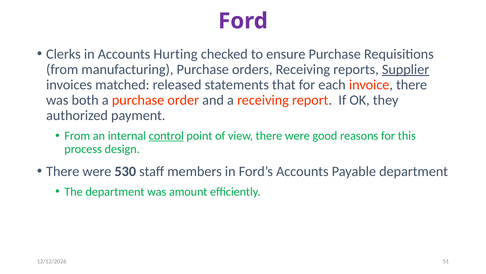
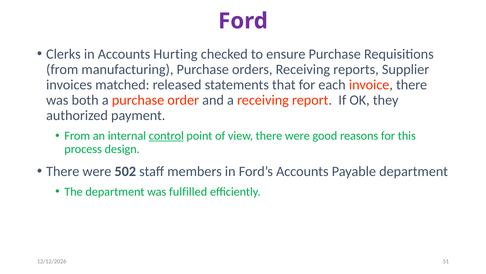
Supplier underline: present -> none (406, 69)
530: 530 -> 502 (125, 171)
amount: amount -> fulfilled (188, 191)
